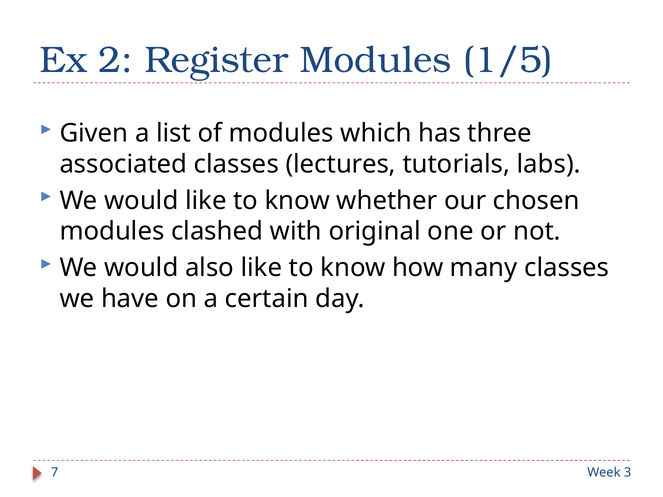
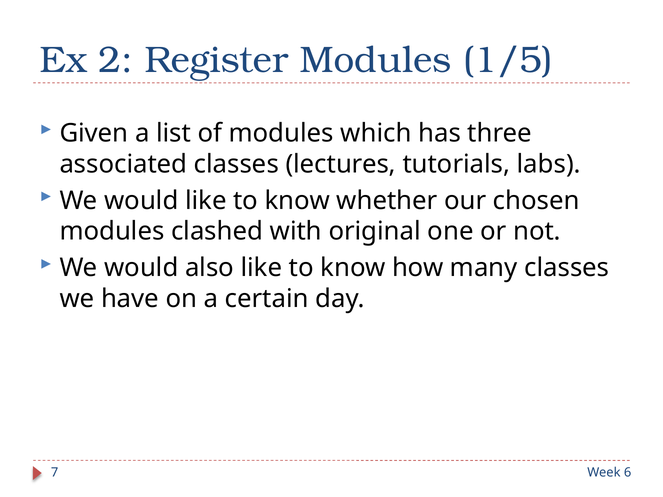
3: 3 -> 6 (628, 473)
